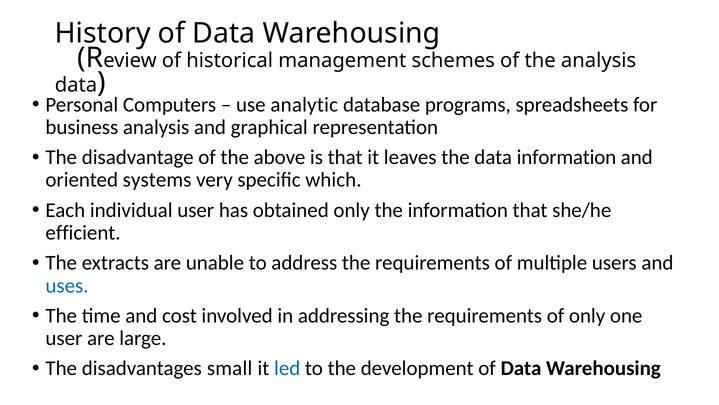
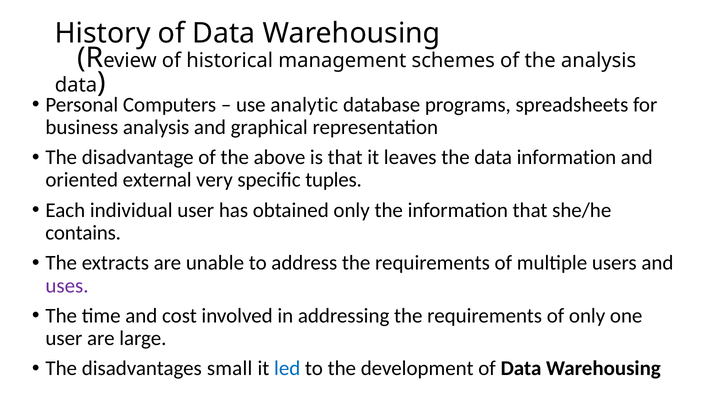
systems: systems -> external (157, 180)
which: which -> tuples (334, 180)
efficient: efficient -> contains (83, 232)
uses colour: blue -> purple (67, 285)
